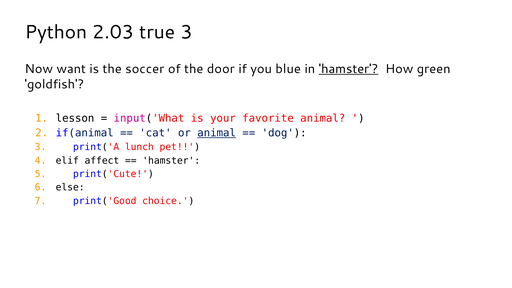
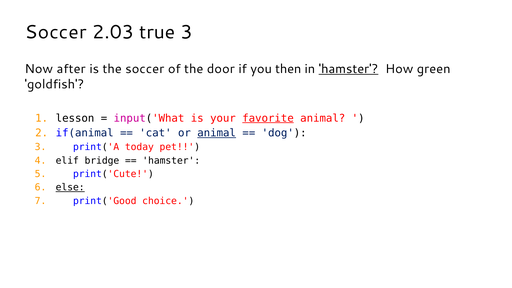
Python: Python -> Soccer (56, 32)
want: want -> after (71, 69)
blue: blue -> then (288, 69)
favorite underline: none -> present (268, 118)
lunch: lunch -> today (139, 147)
affect: affect -> bridge (102, 161)
else underline: none -> present (70, 187)
